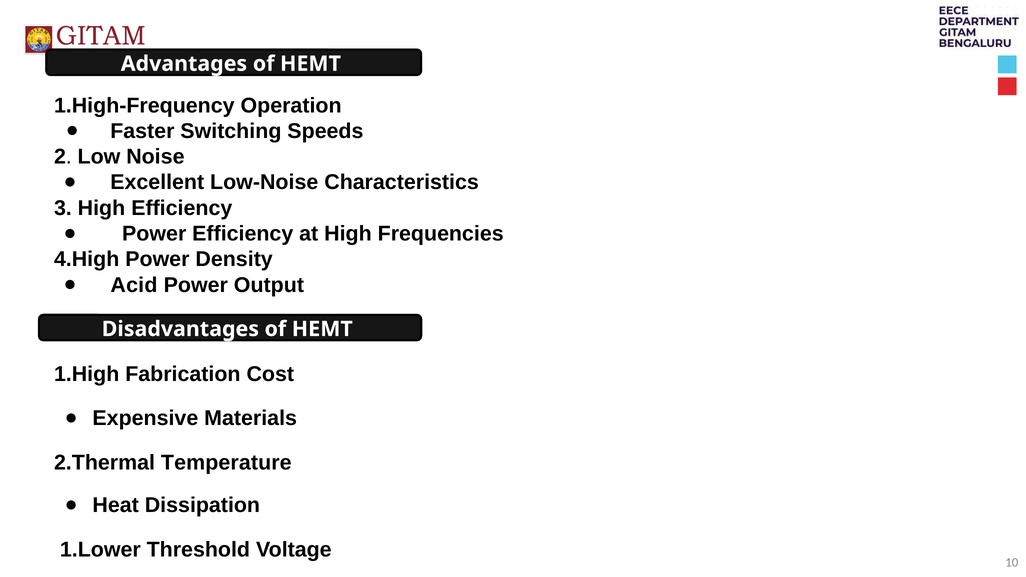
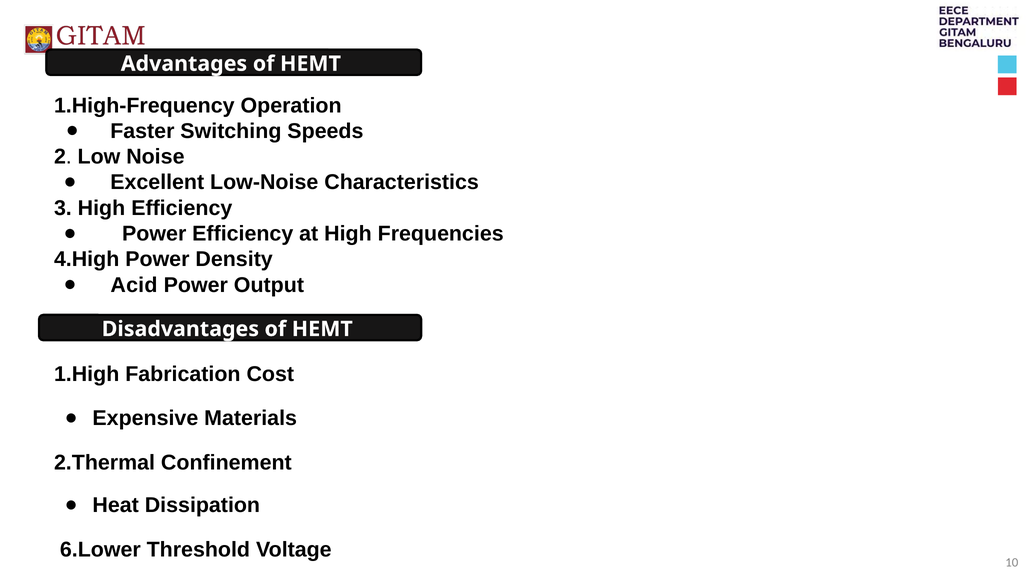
Temperature: Temperature -> Confinement (226, 463)
1.Lower: 1.Lower -> 6.Lower (100, 550)
